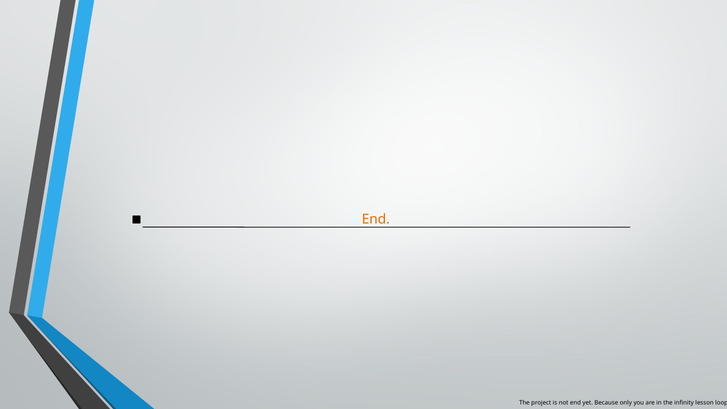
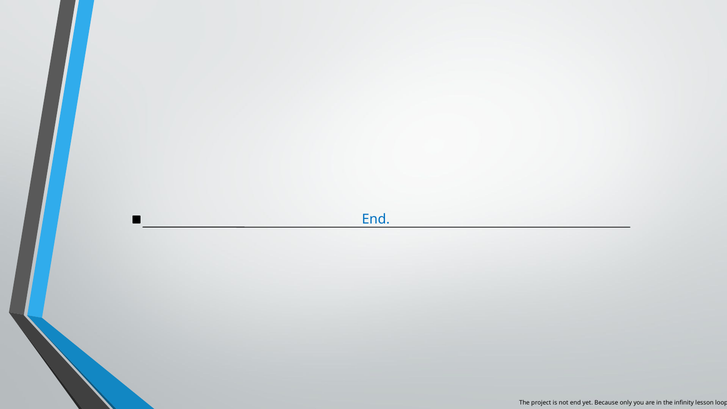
End colour: orange -> blue (376, 219)
